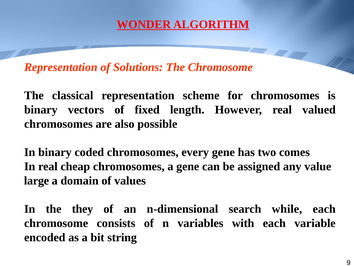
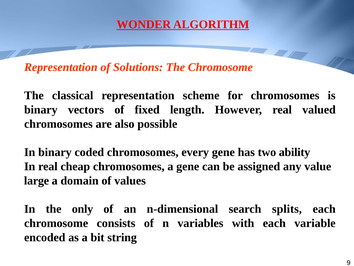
comes: comes -> ability (295, 152)
they: they -> only (83, 209)
while: while -> splits (287, 209)
